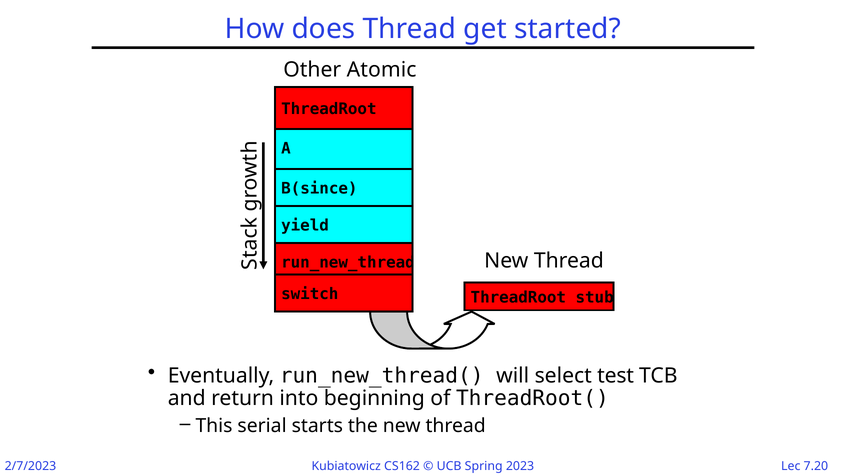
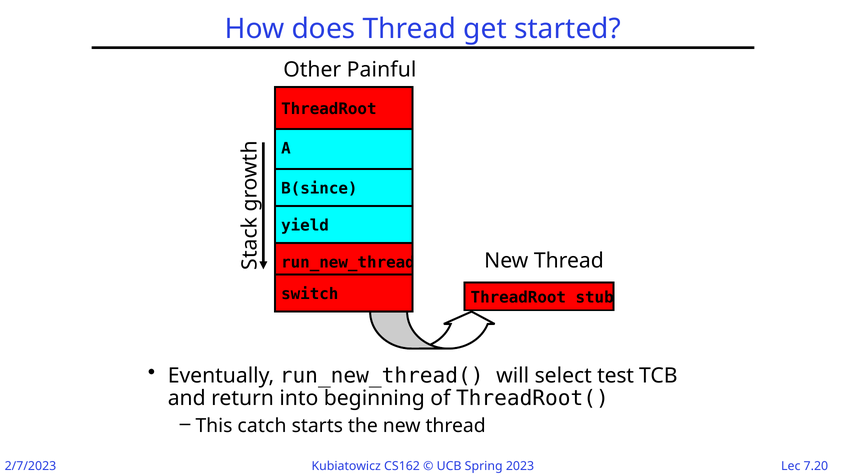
Atomic: Atomic -> Painful (382, 70)
serial: serial -> catch (262, 426)
